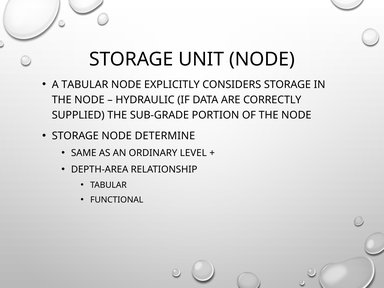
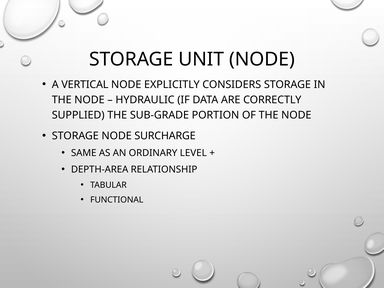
A TABULAR: TABULAR -> VERTICAL (85, 84)
DETERMINE: DETERMINE -> SURCHARGE (165, 136)
